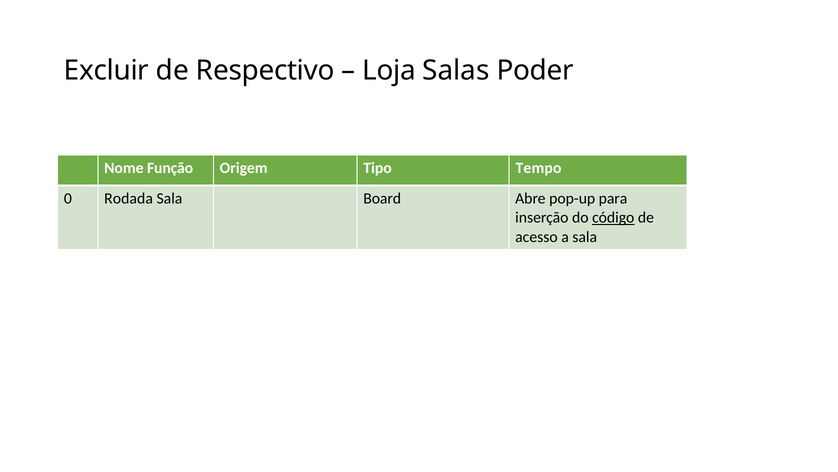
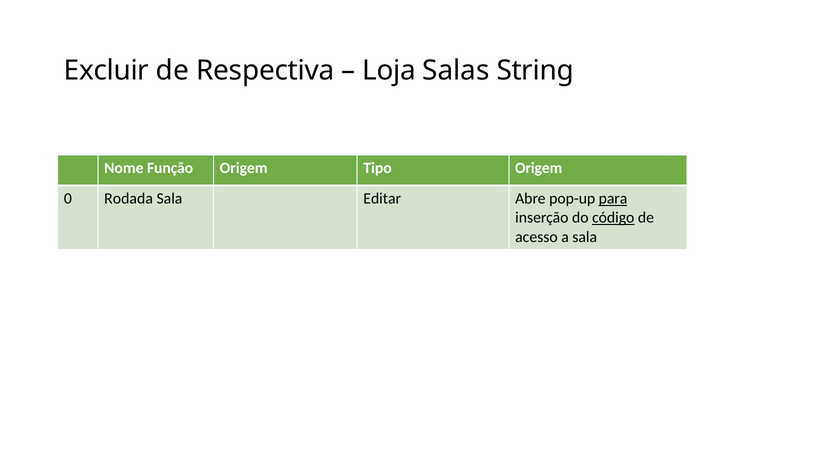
Respectivo: Respectivo -> Respectiva (265, 70)
Poder: Poder -> String (535, 70)
Tipo Tempo: Tempo -> Origem (539, 168)
Board: Board -> Editar (382, 198)
para underline: none -> present (613, 198)
